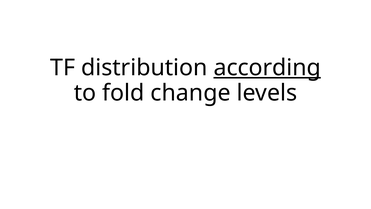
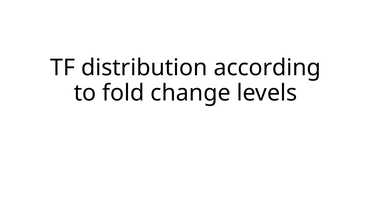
according underline: present -> none (267, 68)
